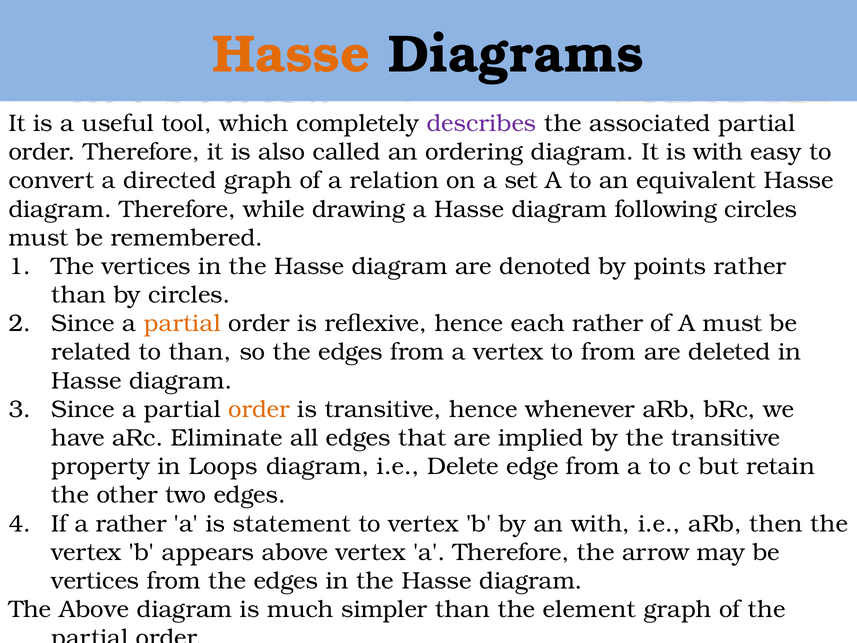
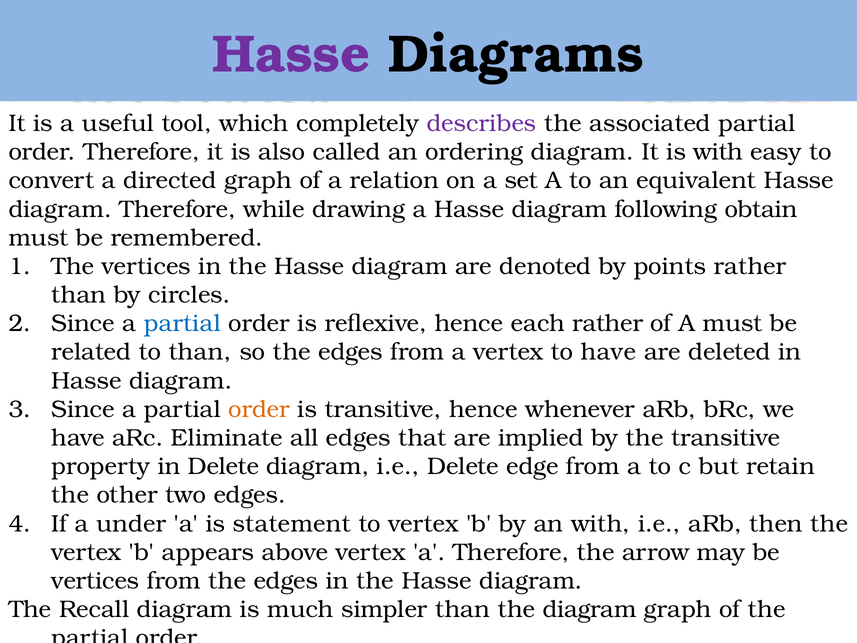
Hasse colour: orange -> purple (292, 54)
following circles: circles -> obtain (761, 209)
partial colour: orange -> blue (182, 323)
to from: from -> have (608, 352)
in Loops: Loops -> Delete (224, 466)
a rather: rather -> under (131, 523)
The Above: Above -> Recall (94, 609)
the element: element -> diagram (590, 609)
